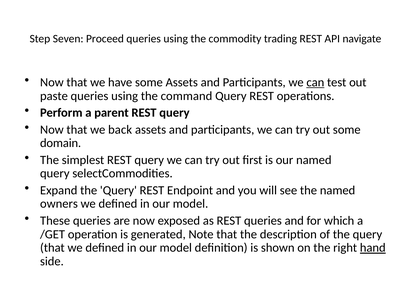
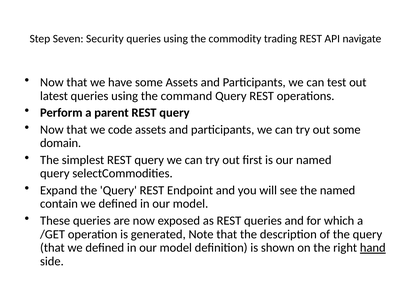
Proceed: Proceed -> Security (105, 39)
can underline: present -> none (315, 82)
paste: paste -> latest (54, 96)
back: back -> code (120, 130)
owners: owners -> contain (59, 204)
